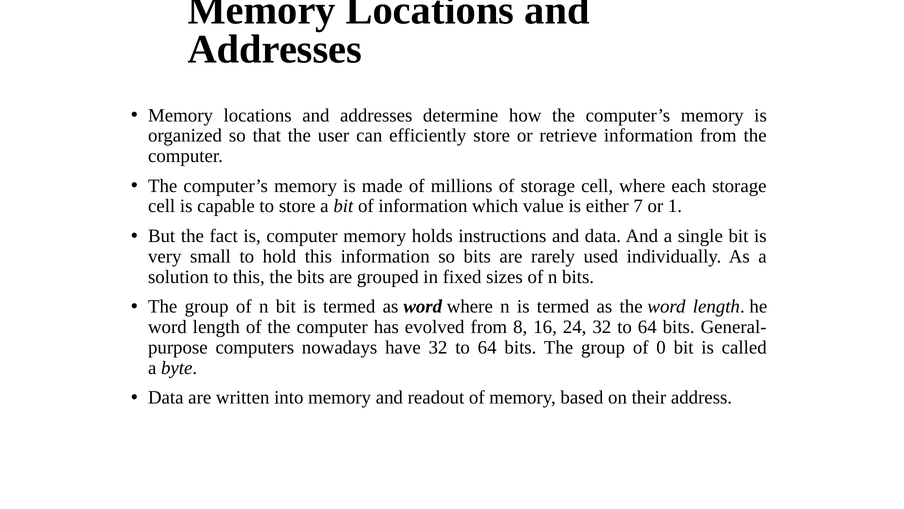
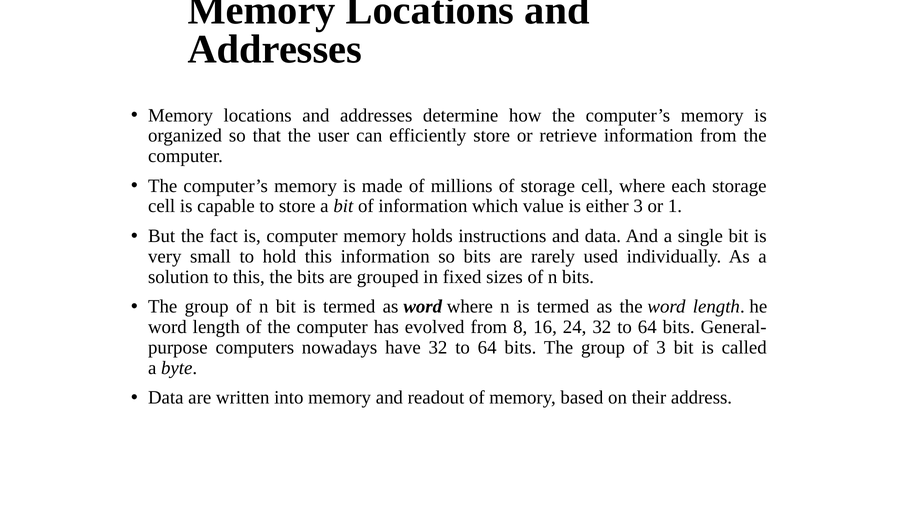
either 7: 7 -> 3 (638, 206)
of 0: 0 -> 3 (661, 347)
